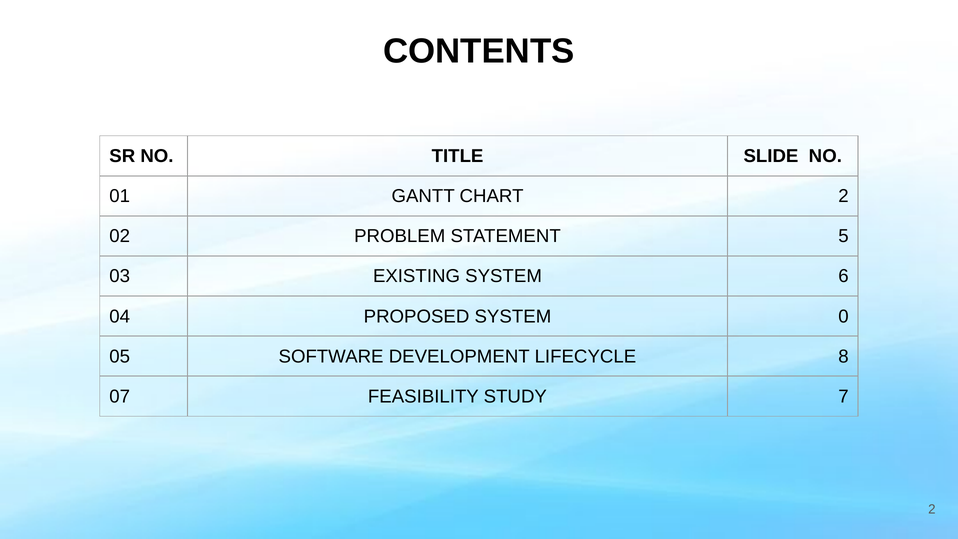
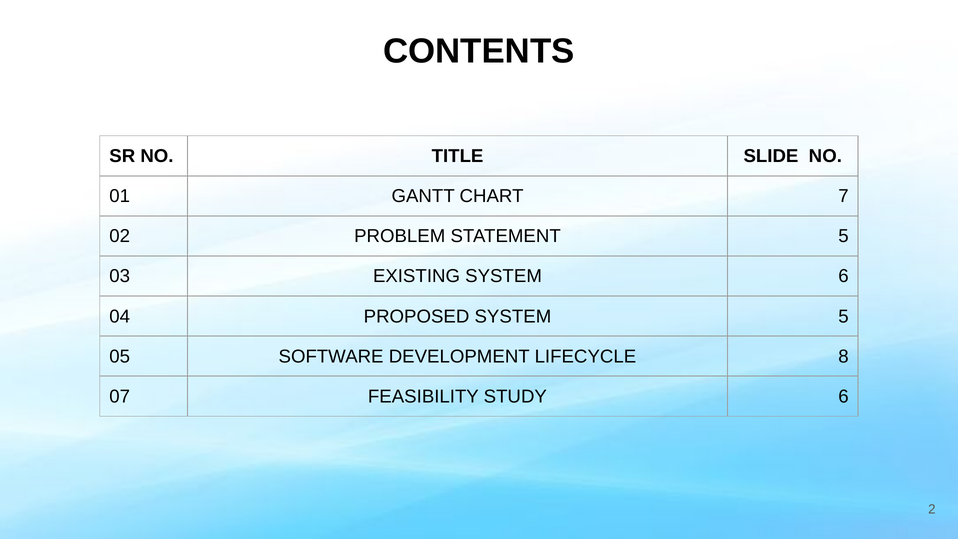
CHART 2: 2 -> 7 (843, 196)
SYSTEM 0: 0 -> 5 (843, 316)
STUDY 7: 7 -> 6 (843, 396)
